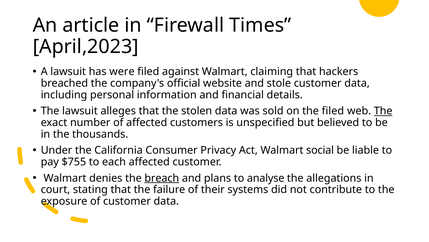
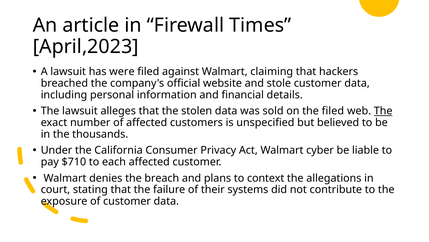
social: social -> cyber (320, 150)
$755: $755 -> $710 (74, 162)
breach underline: present -> none (162, 178)
analyse: analyse -> context (266, 178)
